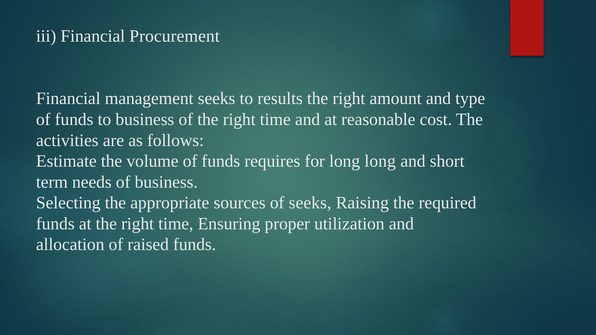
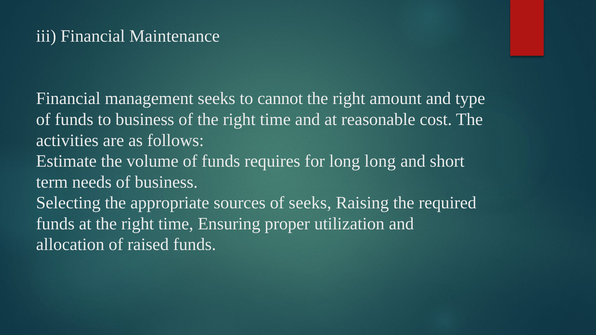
Procurement: Procurement -> Maintenance (175, 36)
results: results -> cannot (280, 99)
